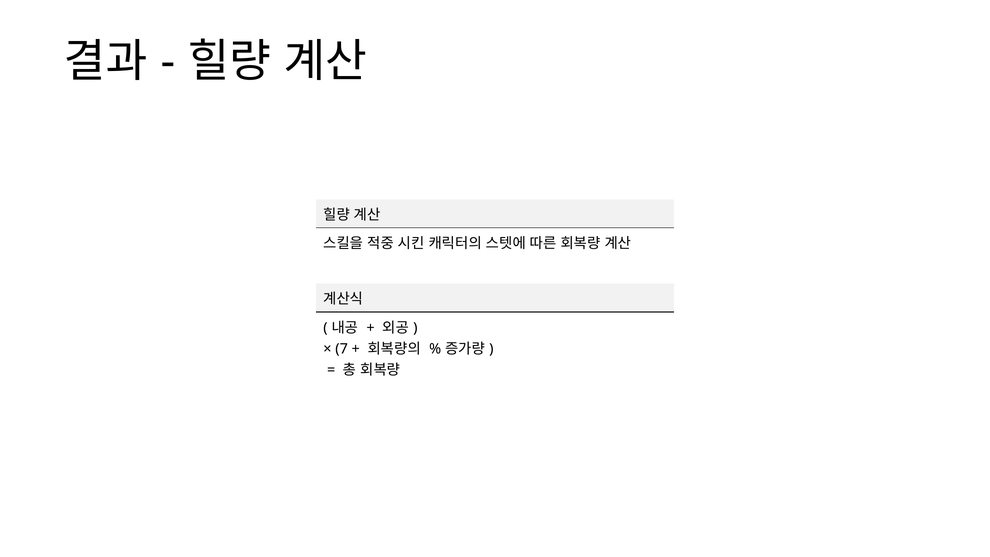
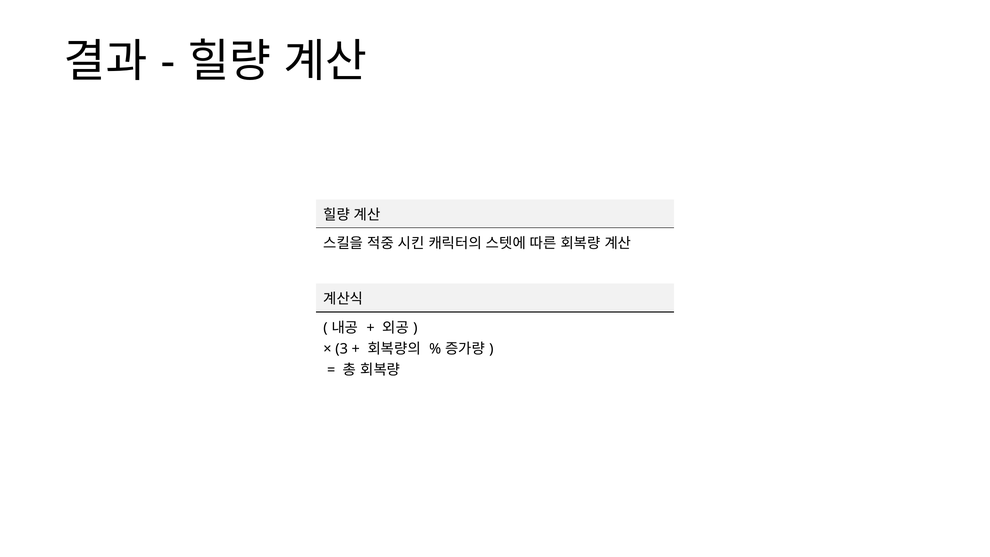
7: 7 -> 3 (342, 349)
